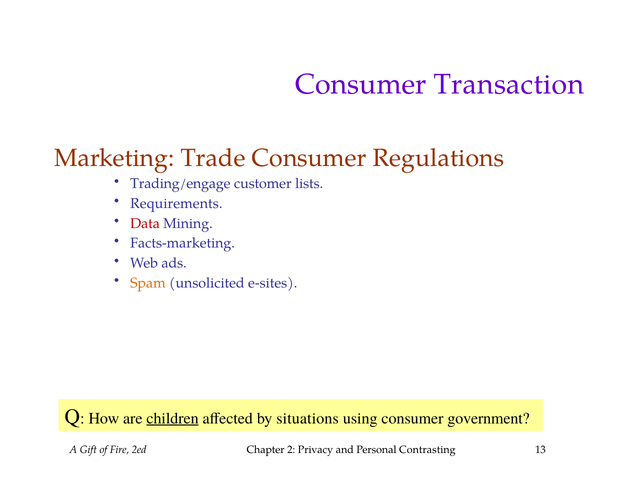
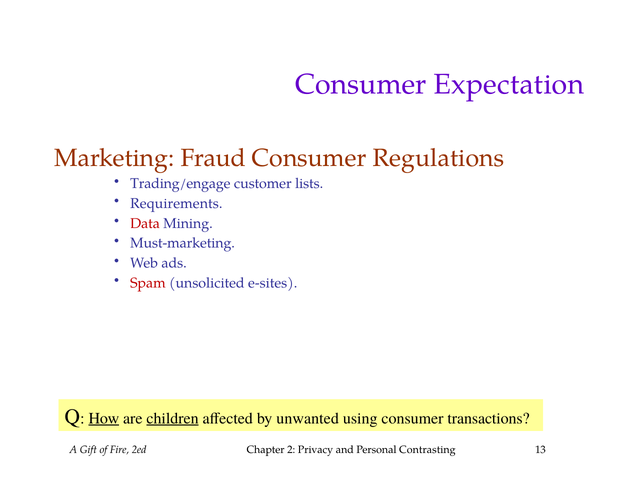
Transaction: Transaction -> Expectation (509, 84)
Trade: Trade -> Fraud (213, 158)
Facts-marketing: Facts-marketing -> Must-marketing (183, 243)
Spam colour: orange -> red (148, 283)
How underline: none -> present (104, 419)
situations: situations -> unwanted (308, 419)
government: government -> transactions (489, 419)
